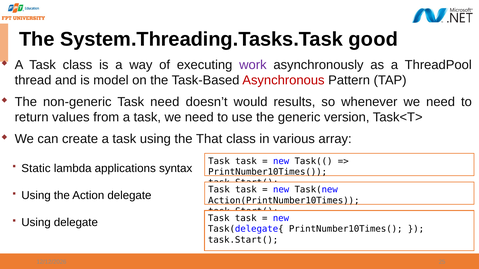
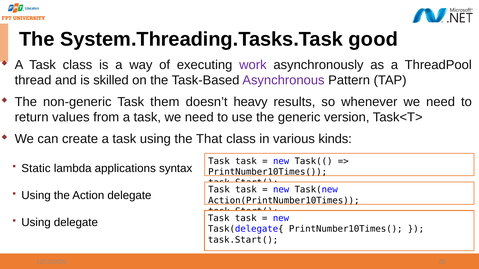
model: model -> skilled (111, 80)
Asynchronous colour: red -> purple (283, 80)
Task need: need -> them (165, 102)
would: would -> heavy (251, 102)
array: array -> kinds (335, 139)
